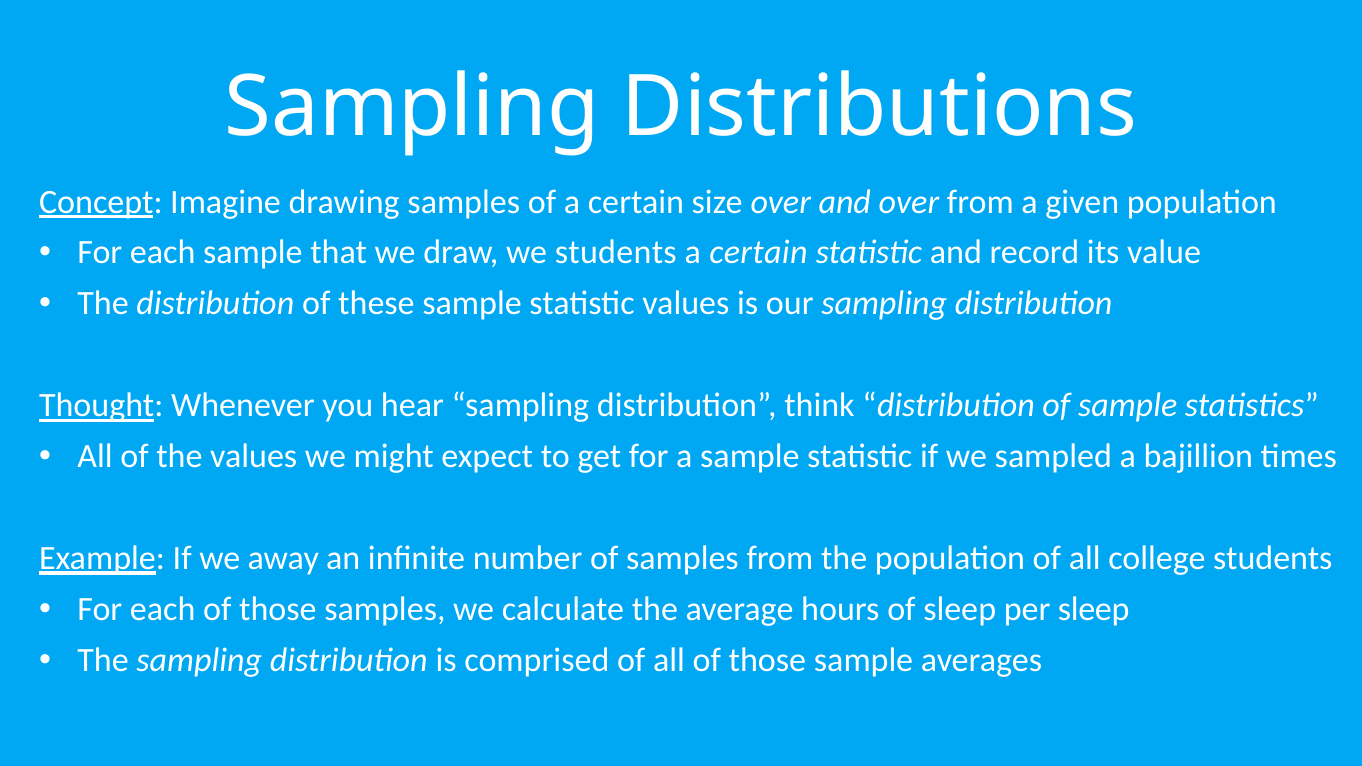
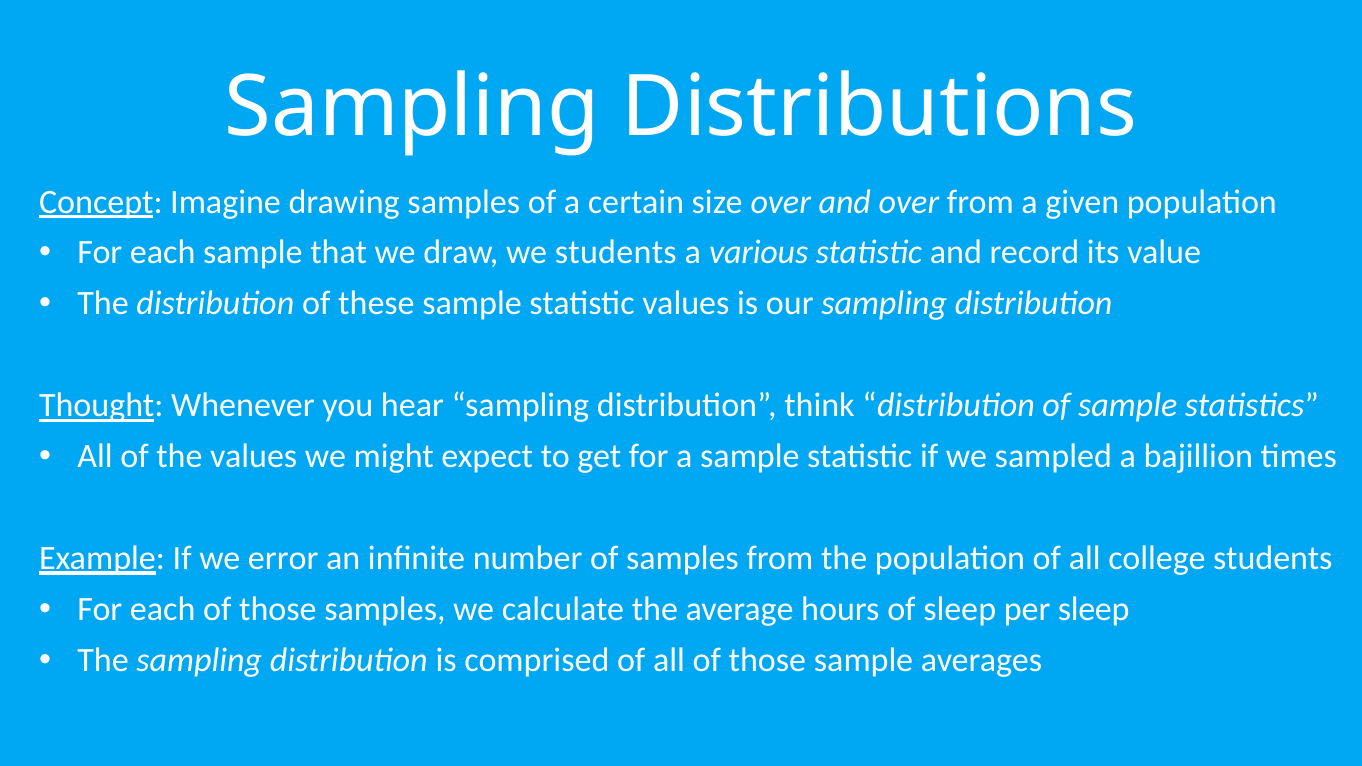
certain: certain -> various (759, 253)
away: away -> error (283, 559)
